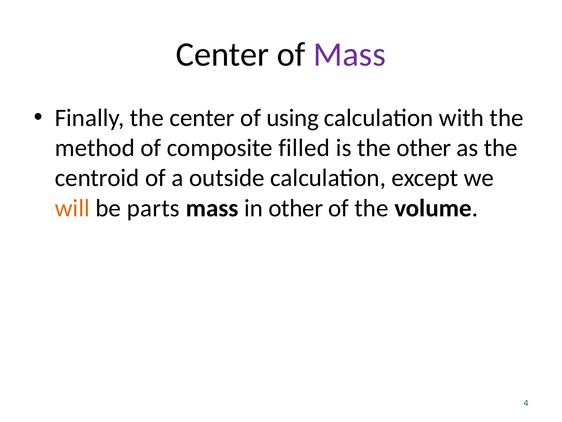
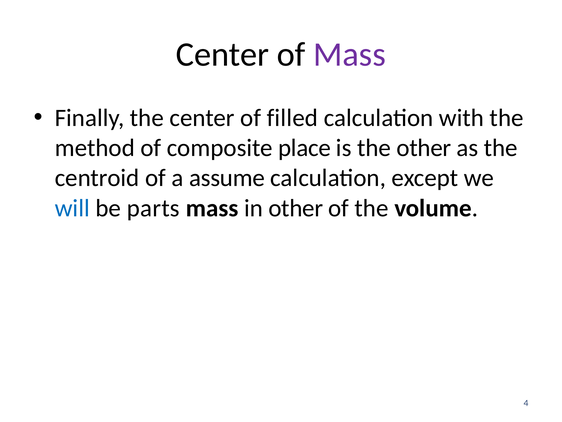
using: using -> filled (292, 118)
filled: filled -> place (304, 148)
outside: outside -> assume (227, 178)
will colour: orange -> blue (72, 208)
